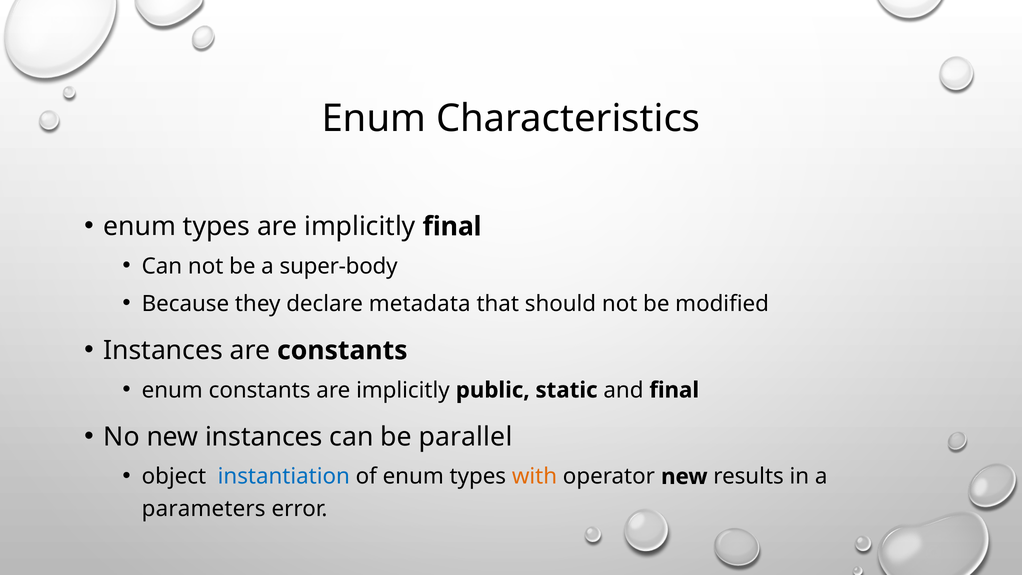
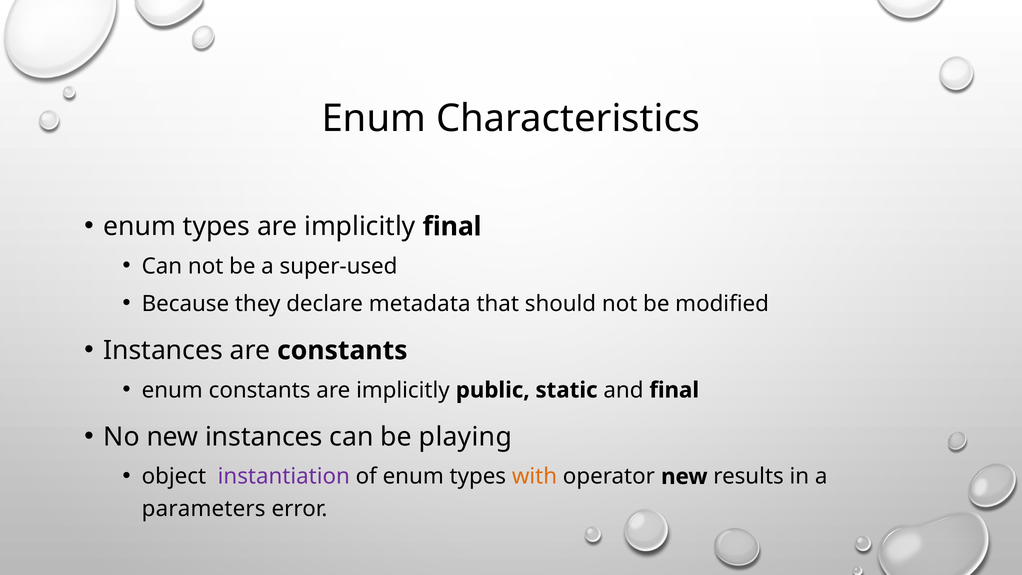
super-body: super-body -> super-used (339, 266)
parallel: parallel -> playing (465, 437)
instantiation colour: blue -> purple (284, 477)
